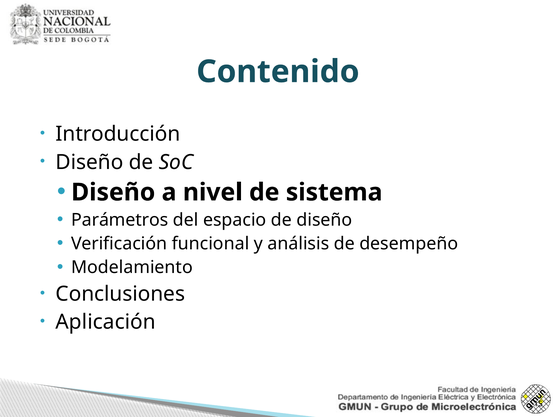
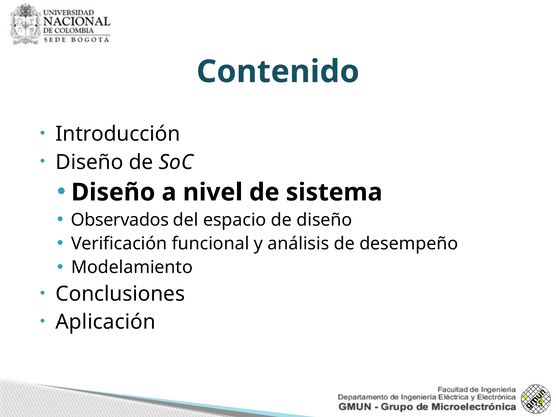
Parámetros: Parámetros -> Observados (120, 220)
